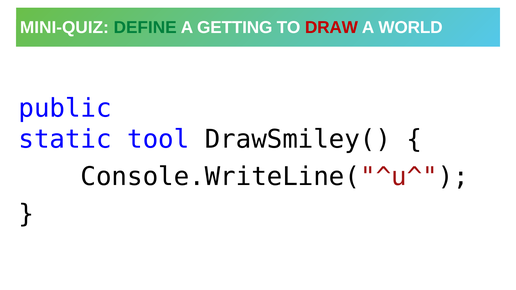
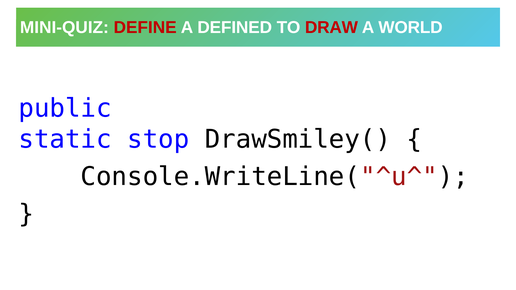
DEFINE colour: green -> red (145, 28)
GETTING: GETTING -> DEFINED (235, 28)
tool: tool -> stop (158, 140)
